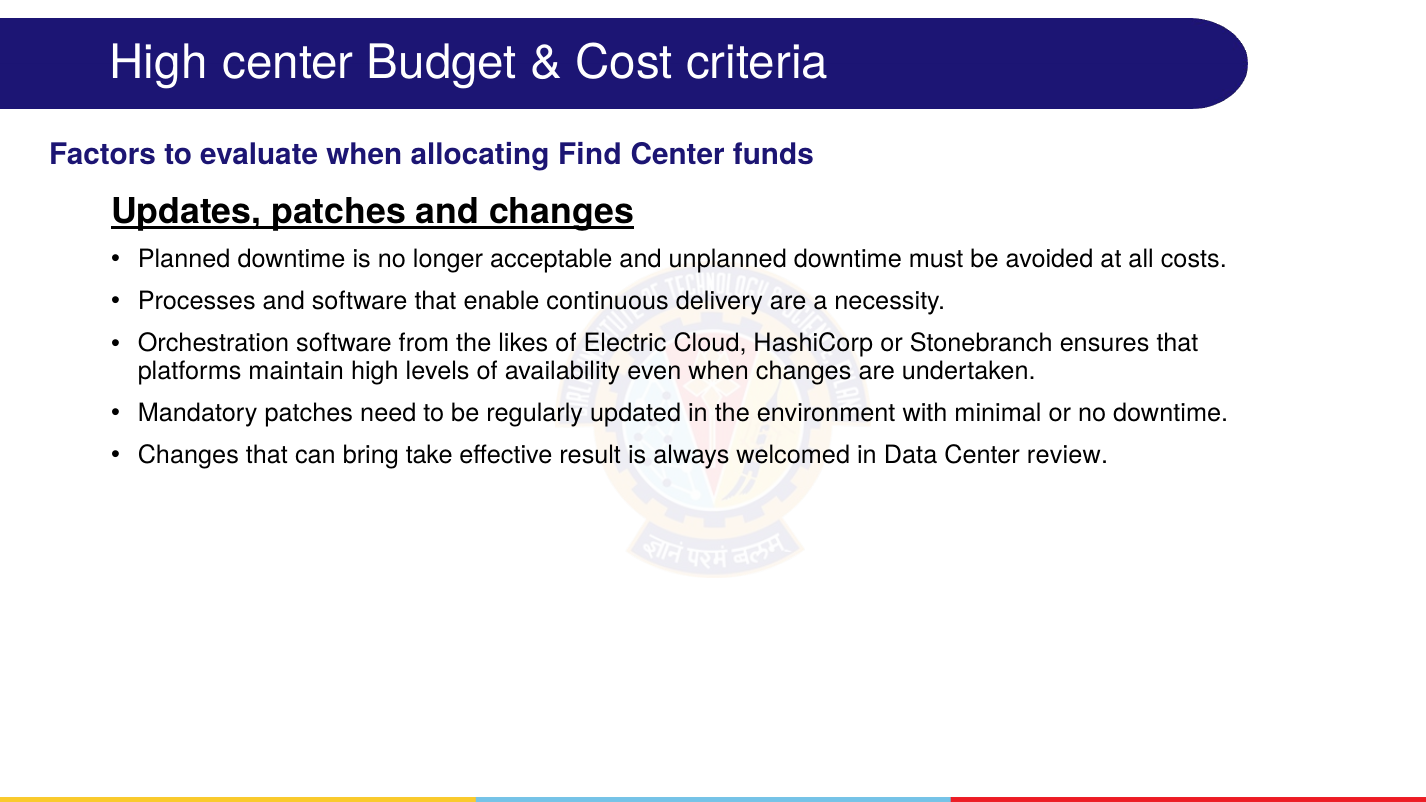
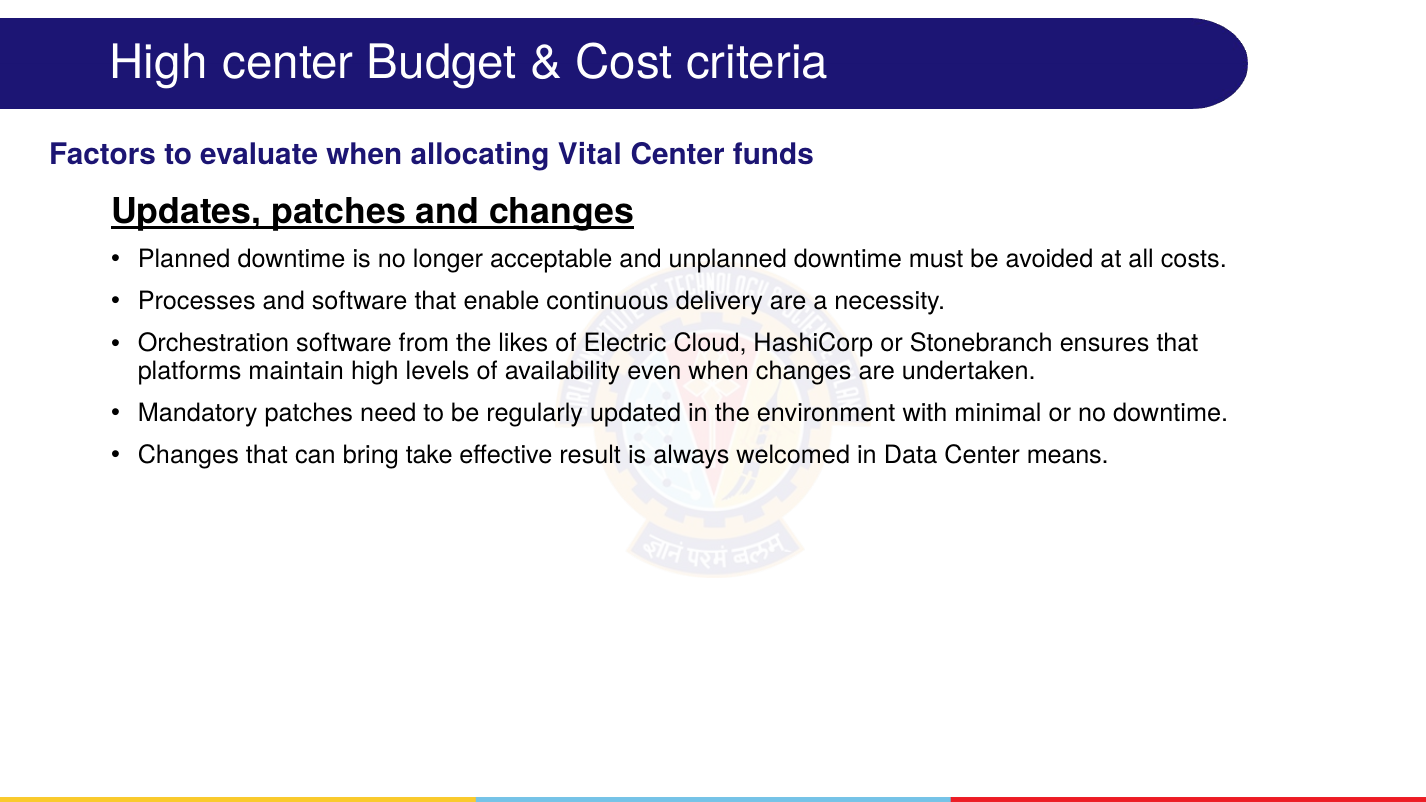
Find: Find -> Vital (590, 155)
review: review -> means (1068, 455)
